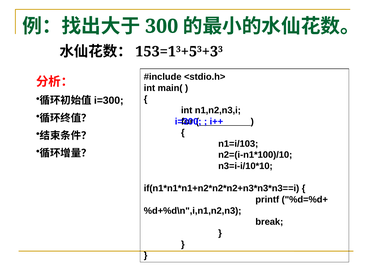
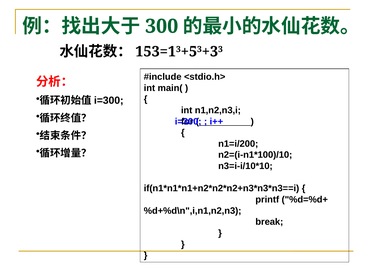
n1=i/103: n1=i/103 -> n1=i/200 (238, 144)
